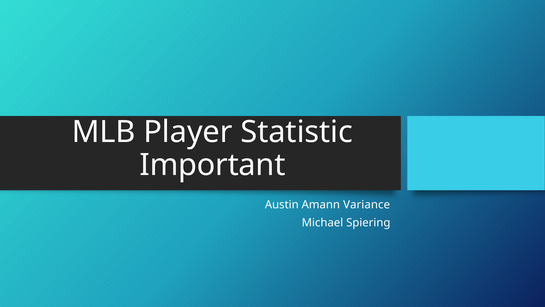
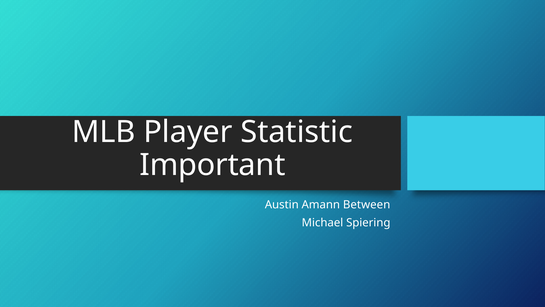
Variance: Variance -> Between (367, 205)
